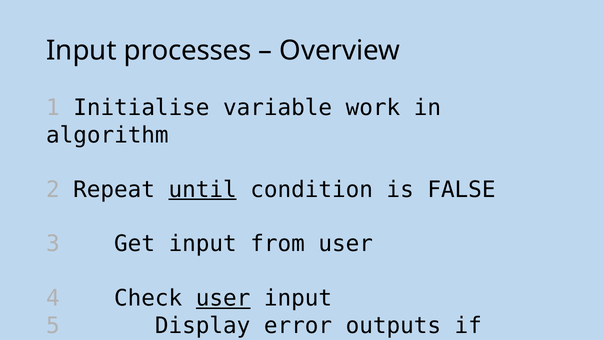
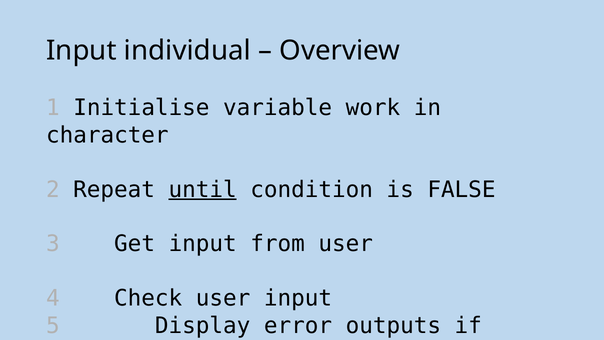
processes: processes -> individual (187, 51)
algorithm: algorithm -> character (107, 135)
user underline: present -> none (223, 298)
